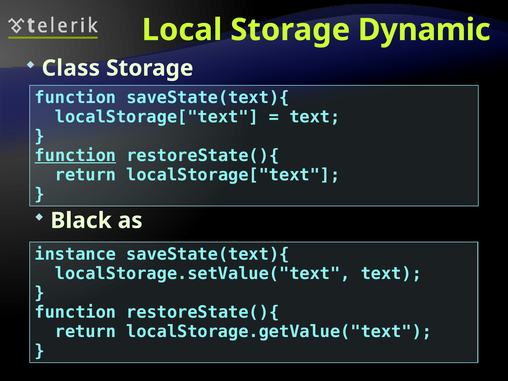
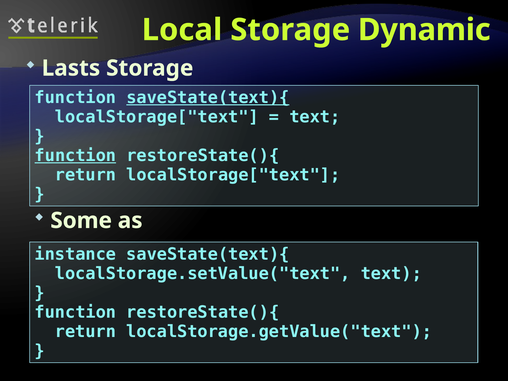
Class: Class -> Lasts (71, 68)
saveState(text){ underline: none -> present (208, 98)
Black: Black -> Some (81, 221)
